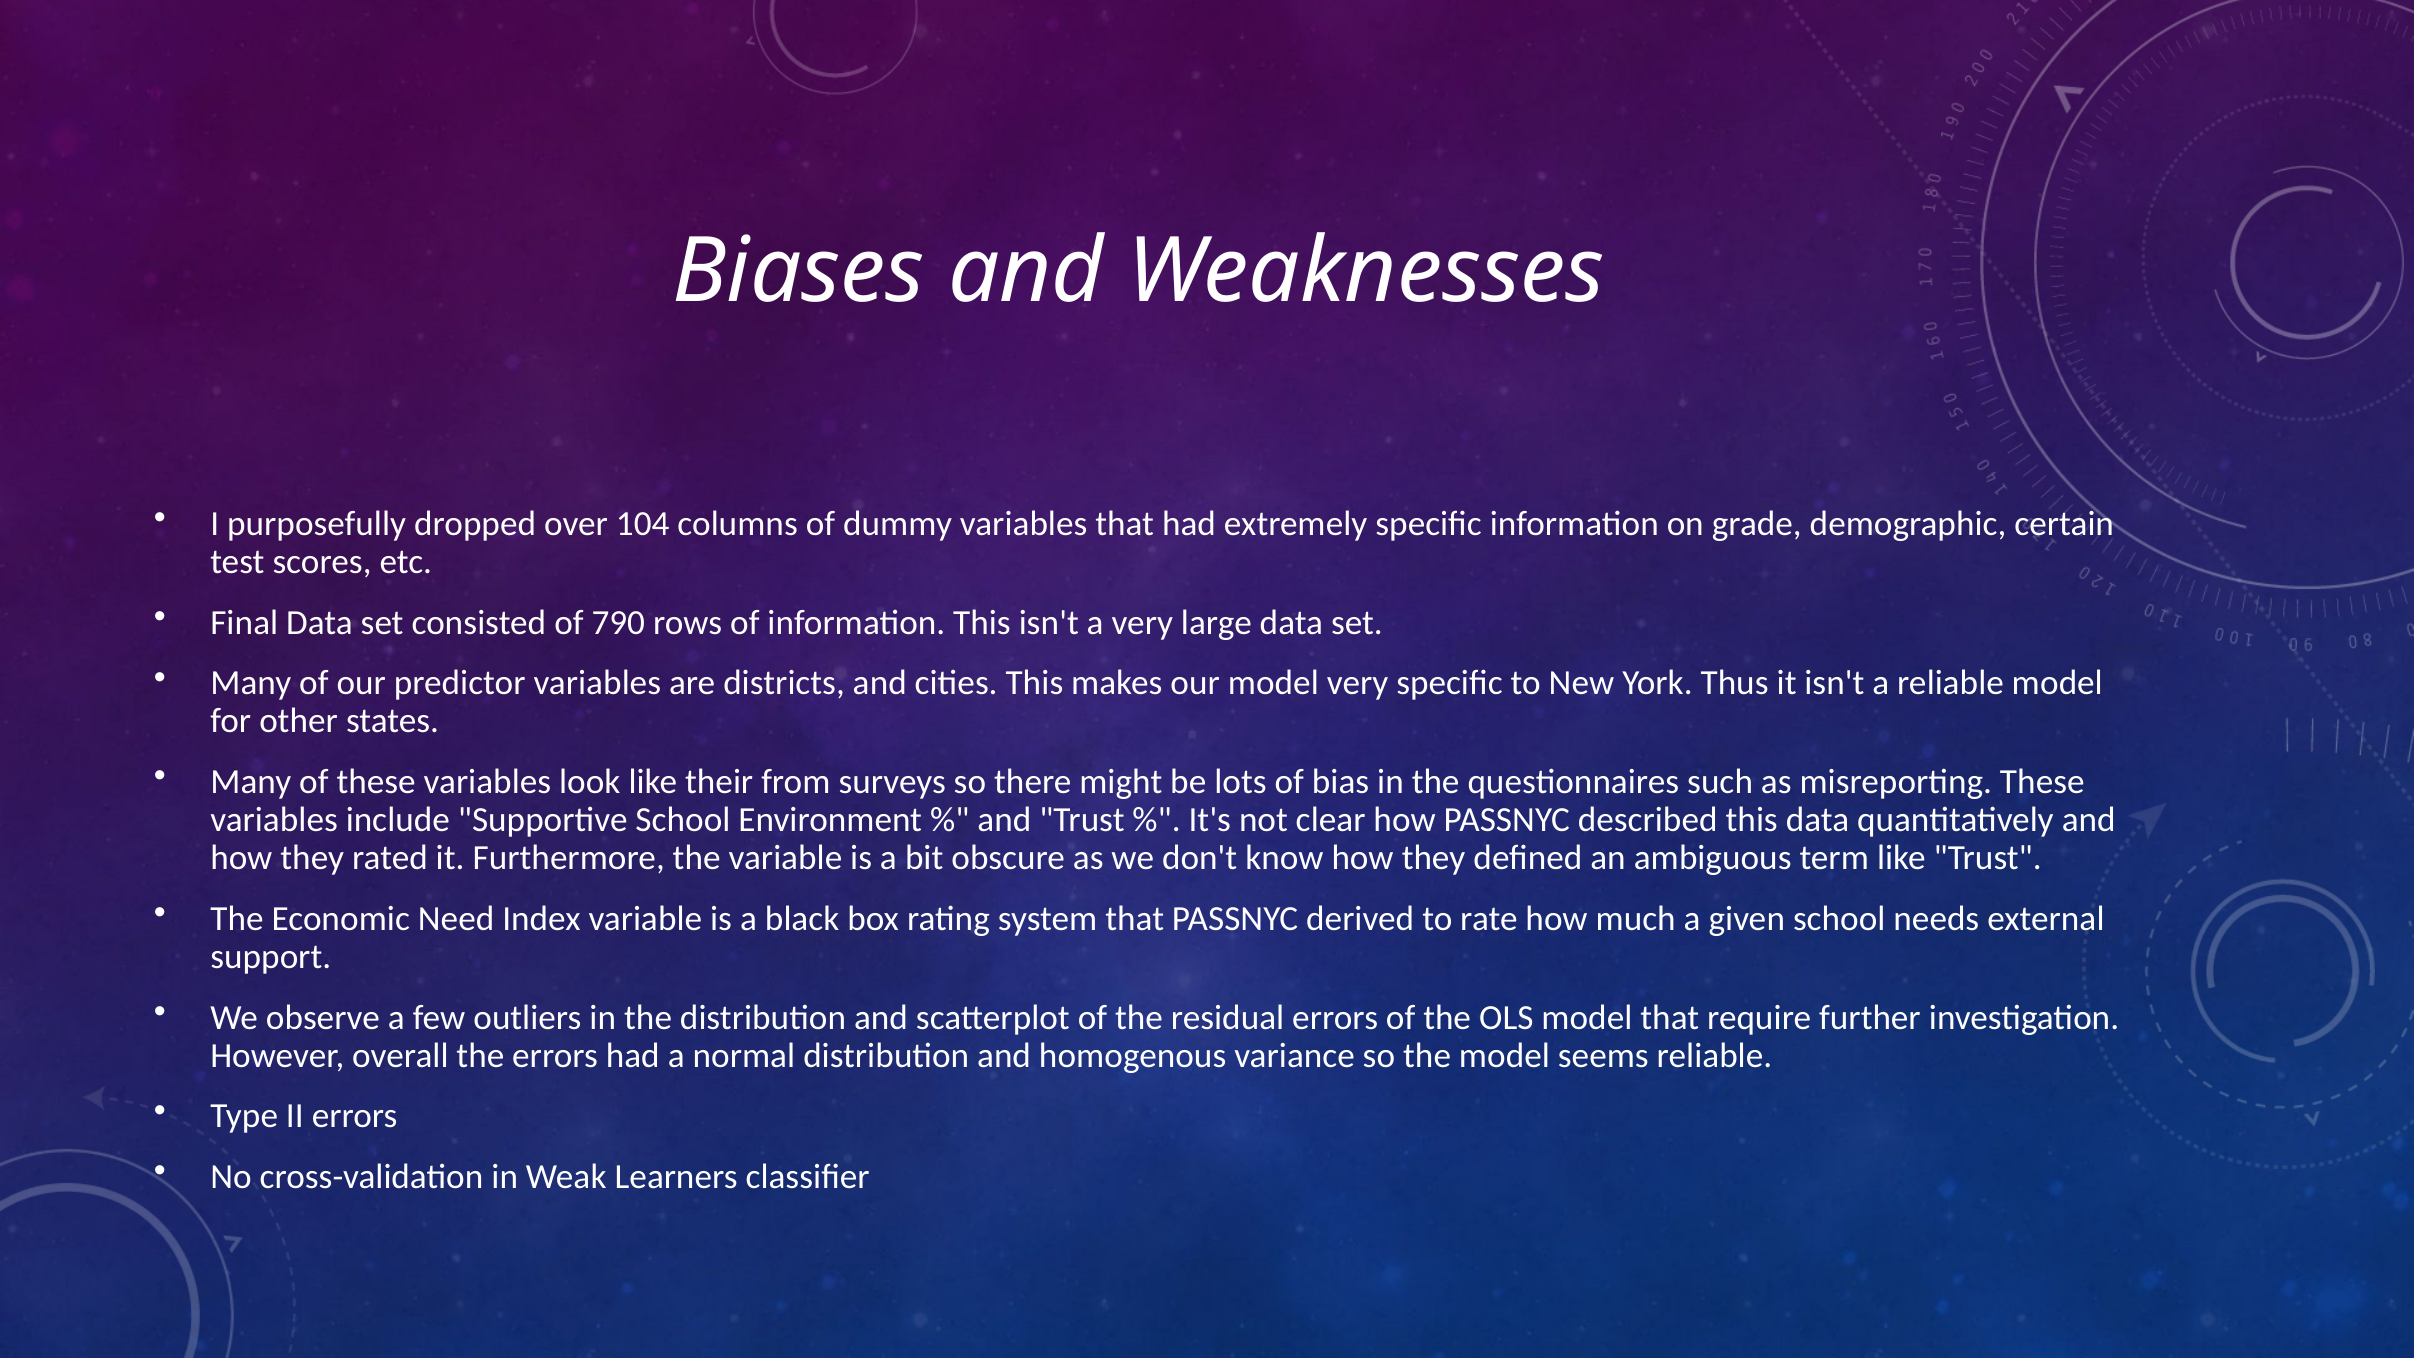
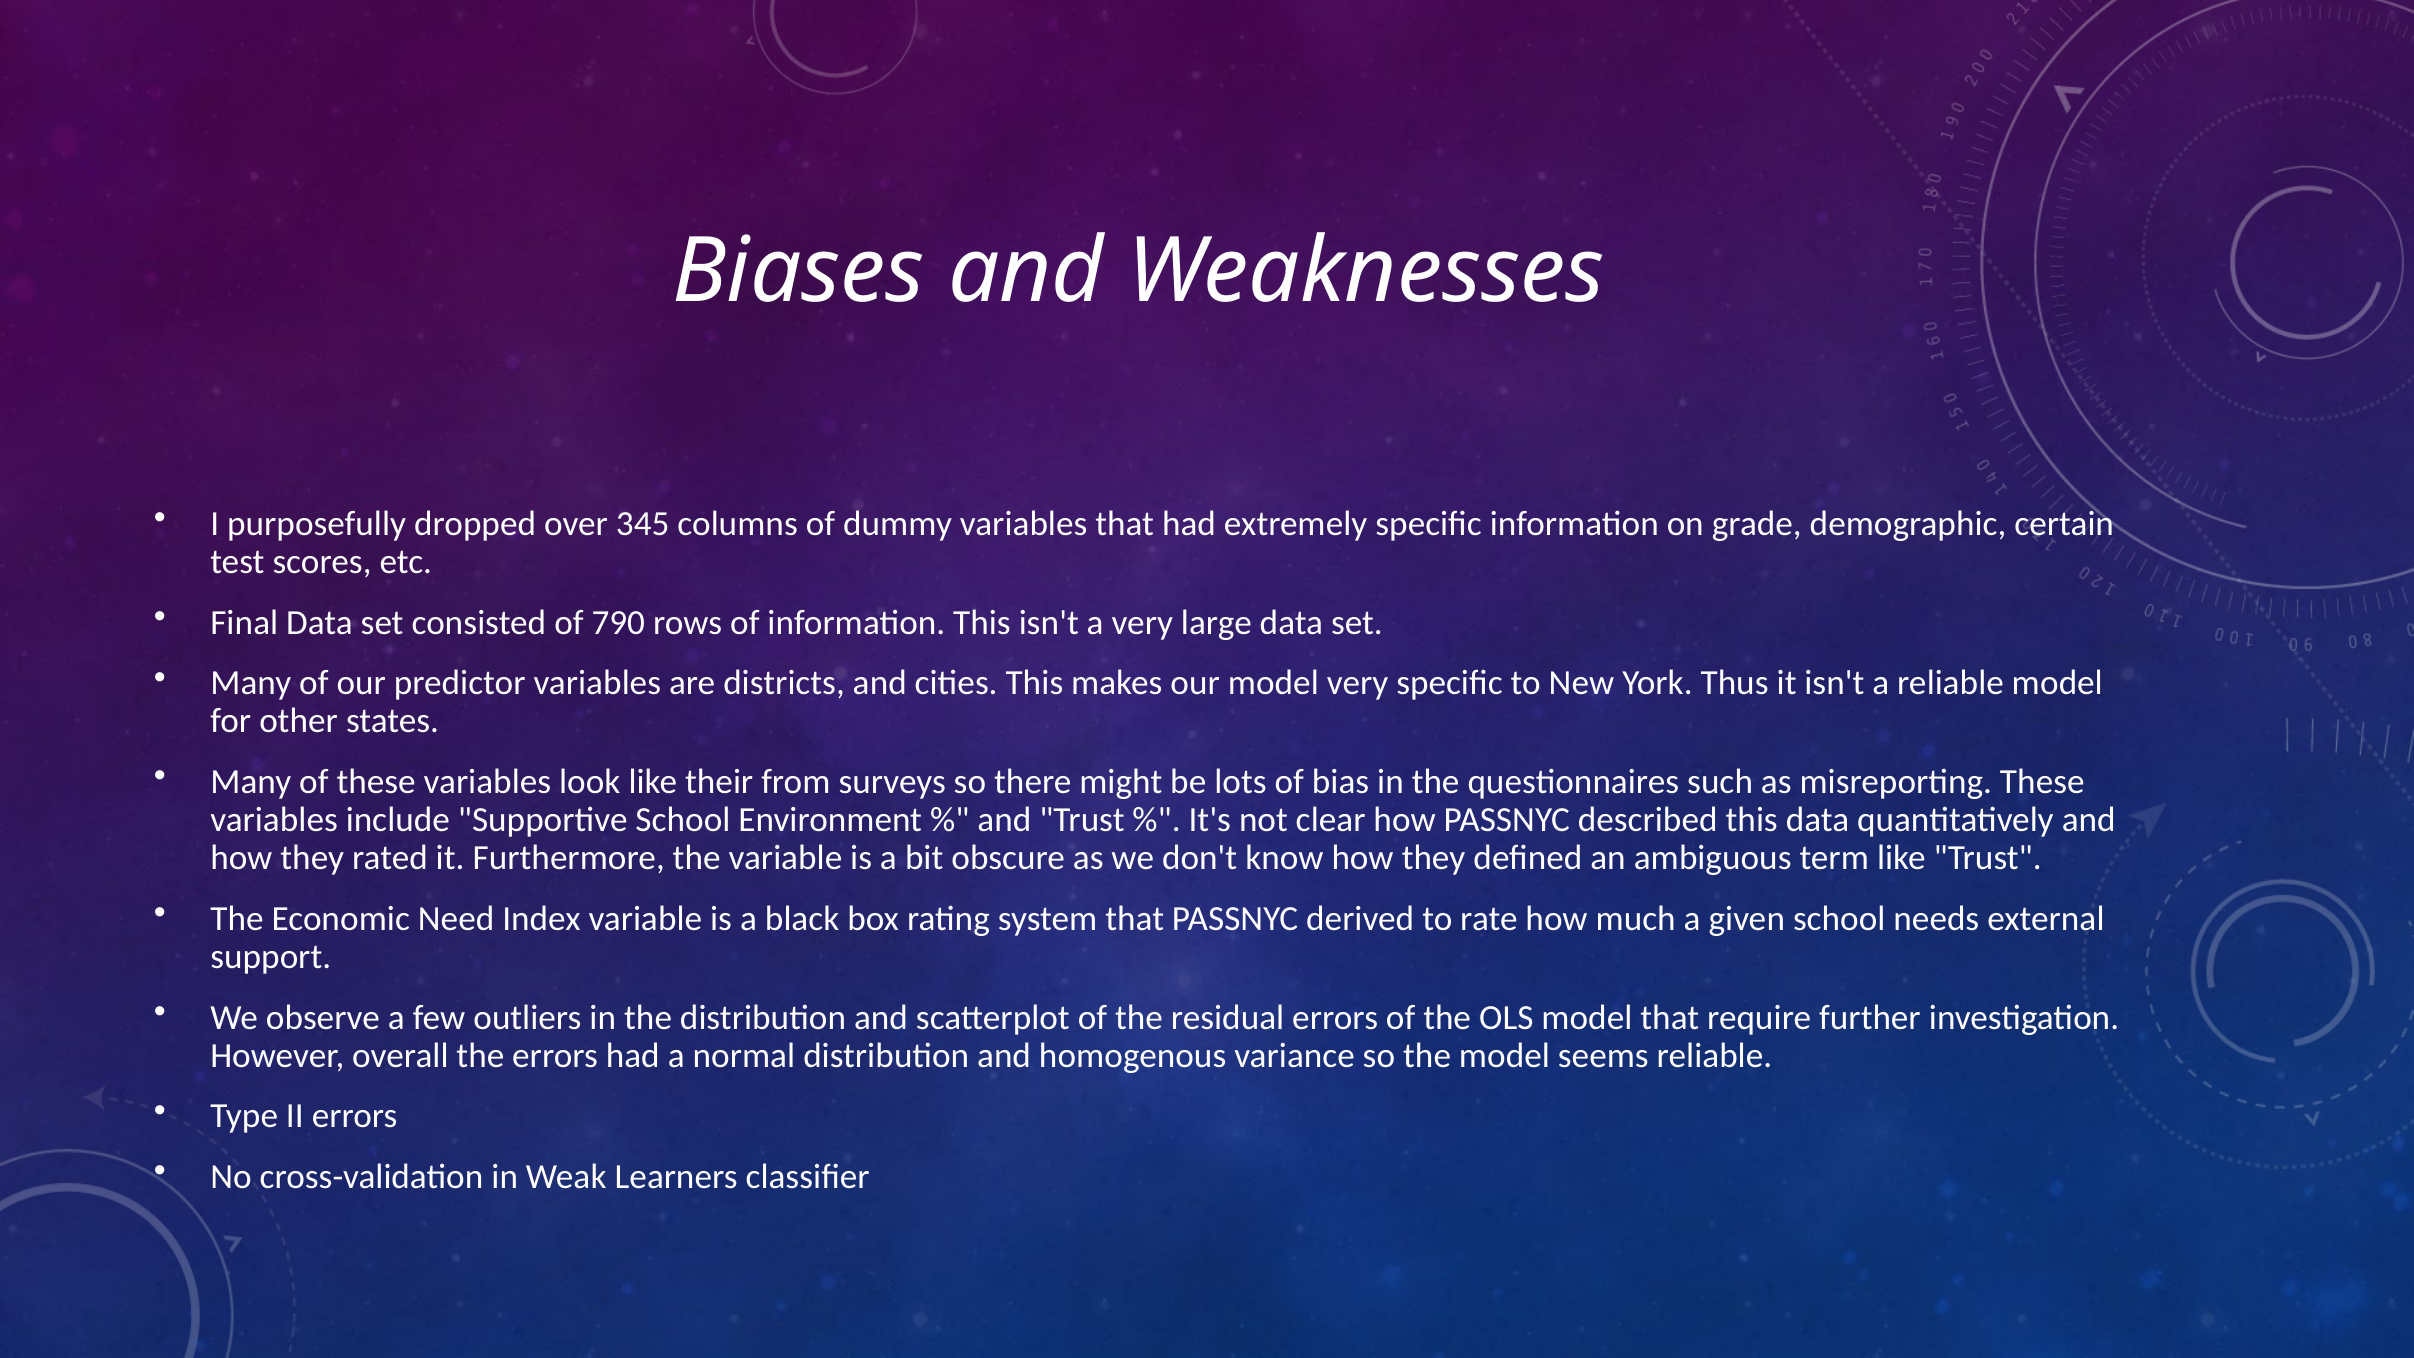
104: 104 -> 345 (643, 524)
